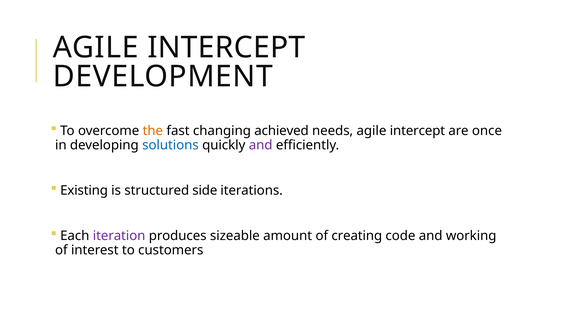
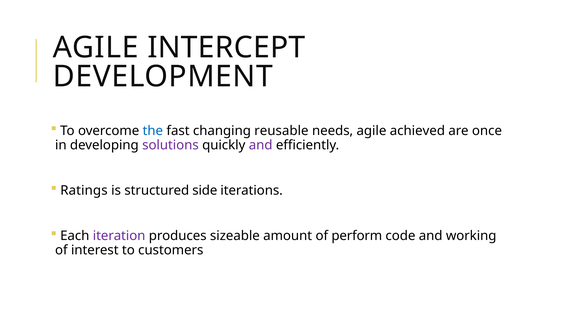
the colour: orange -> blue (153, 131)
achieved: achieved -> reusable (281, 131)
needs agile intercept: intercept -> achieved (417, 131)
solutions colour: blue -> purple (170, 145)
Existing: Existing -> Ratings (84, 191)
creating: creating -> perform (357, 236)
